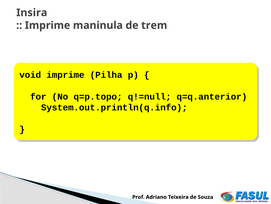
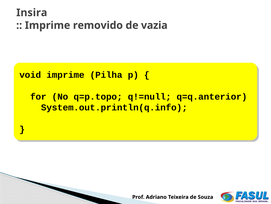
maninula: maninula -> removido (98, 25)
trem: trem -> vazia (154, 25)
